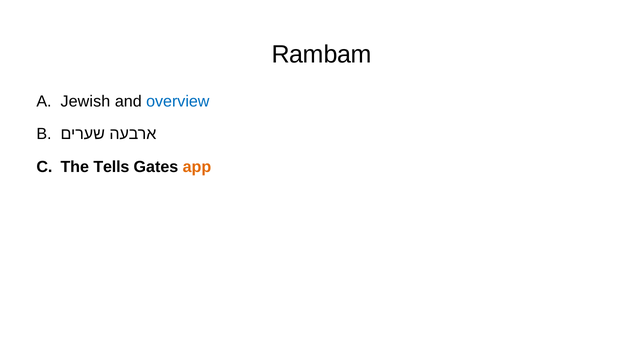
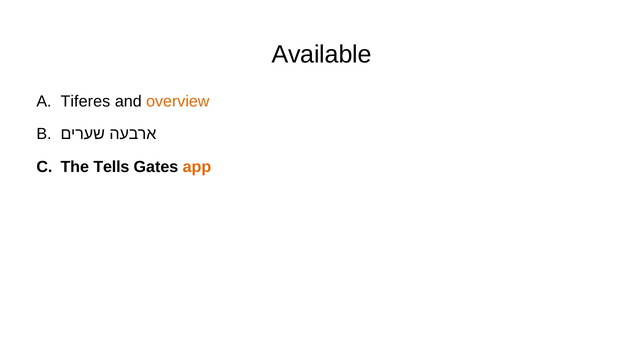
Rambam: Rambam -> Available (322, 54)
Jewish: Jewish -> Tiferes (85, 101)
overview colour: blue -> orange (178, 101)
